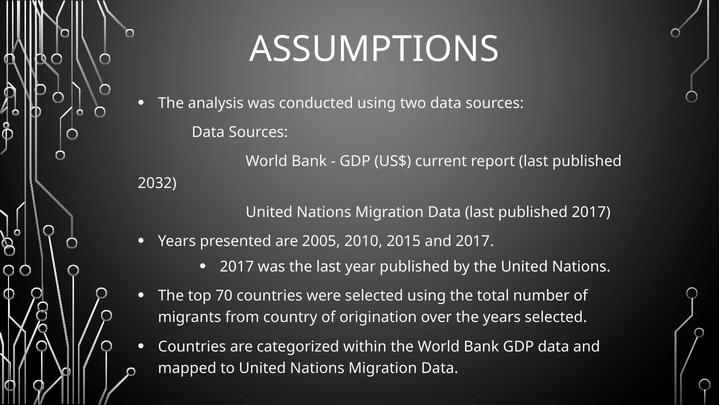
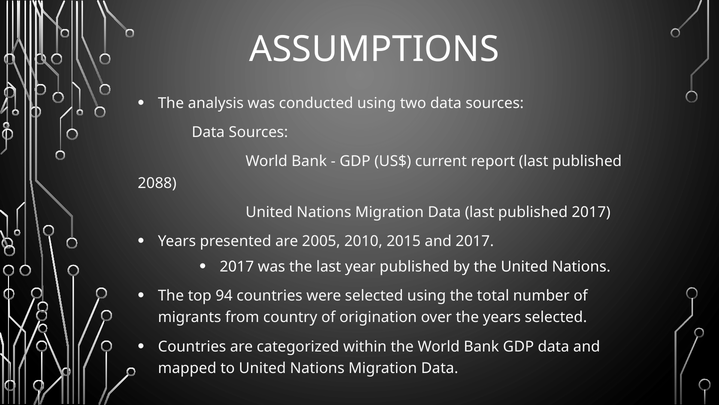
2032: 2032 -> 2088 (157, 183)
70: 70 -> 94 (224, 295)
